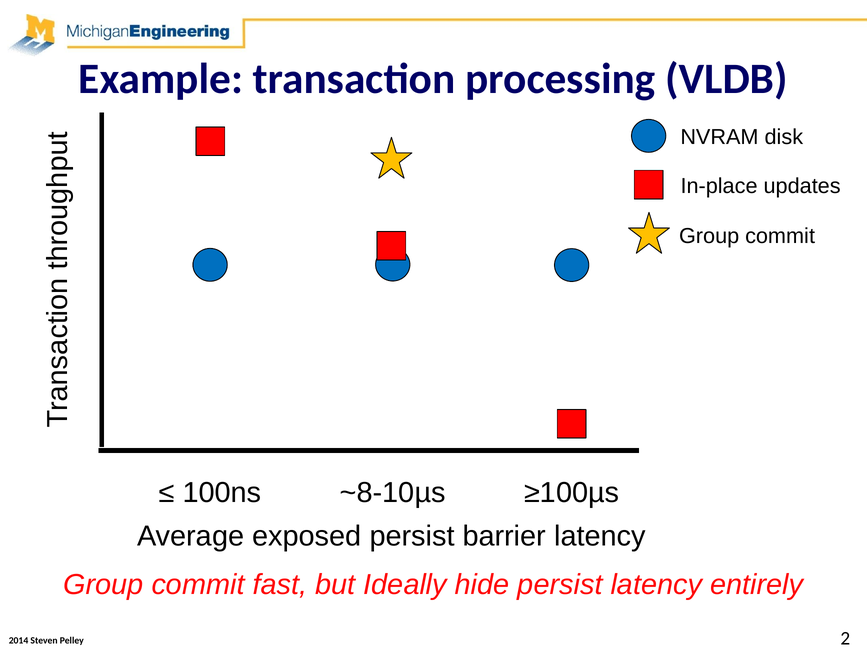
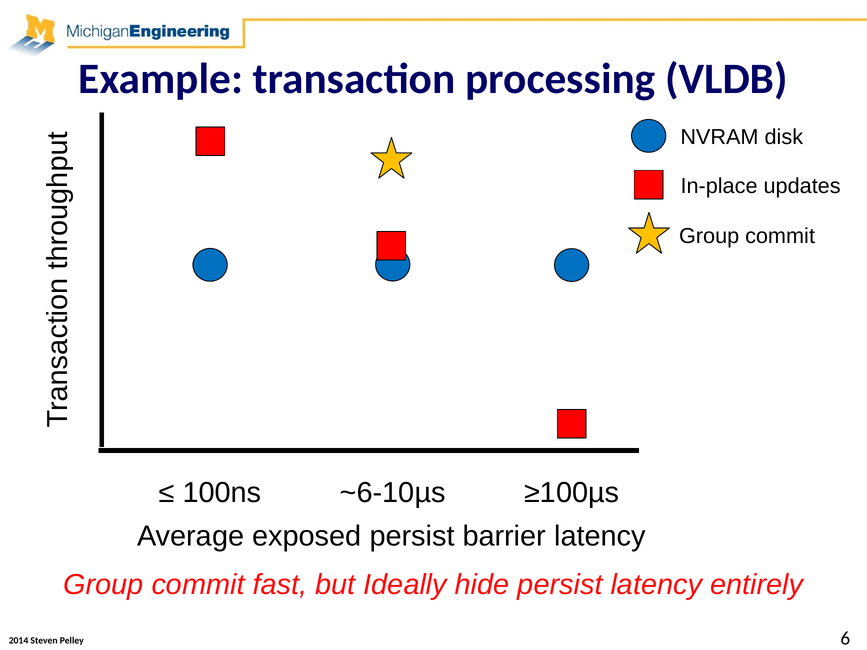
~8-10µs: ~8-10µs -> ~6-10µs (393, 493)
2: 2 -> 6 (845, 639)
